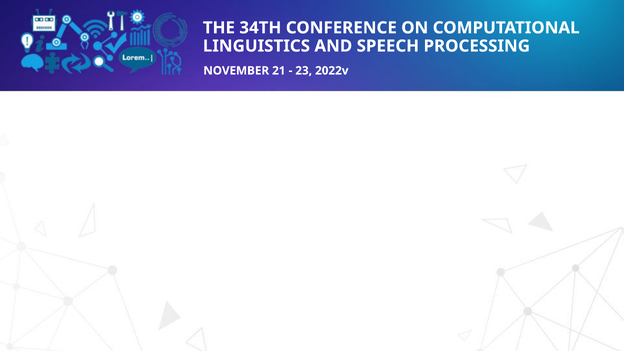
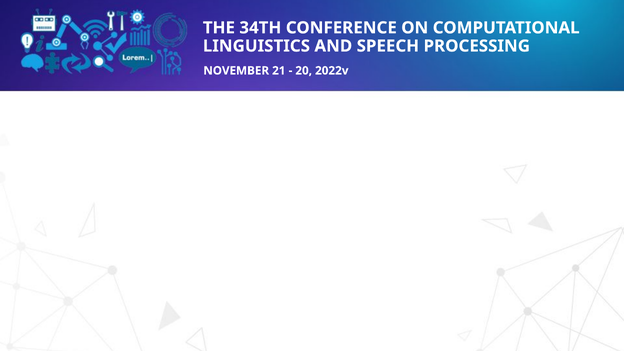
23: 23 -> 20 (304, 71)
